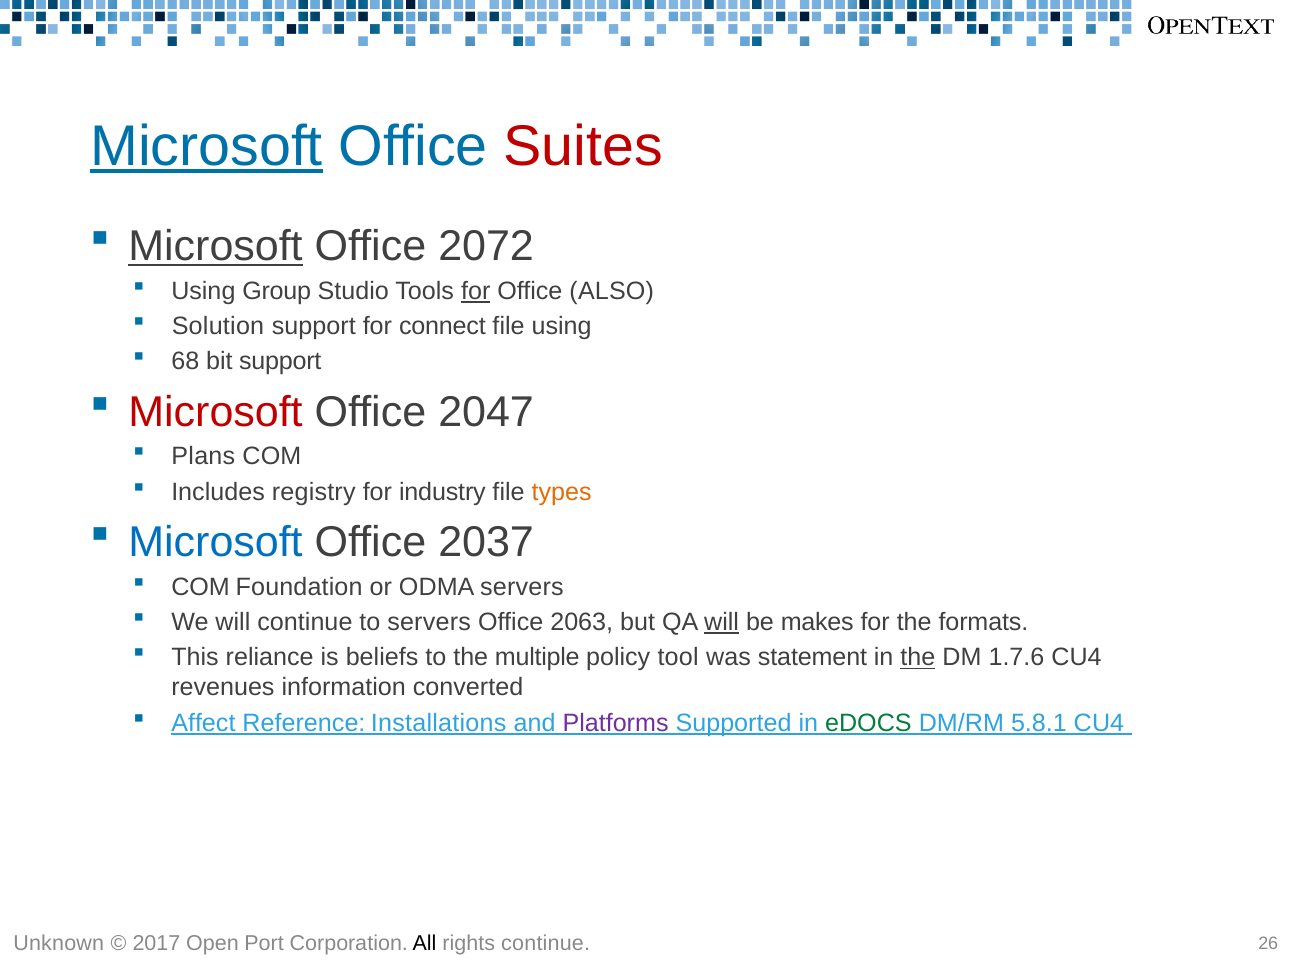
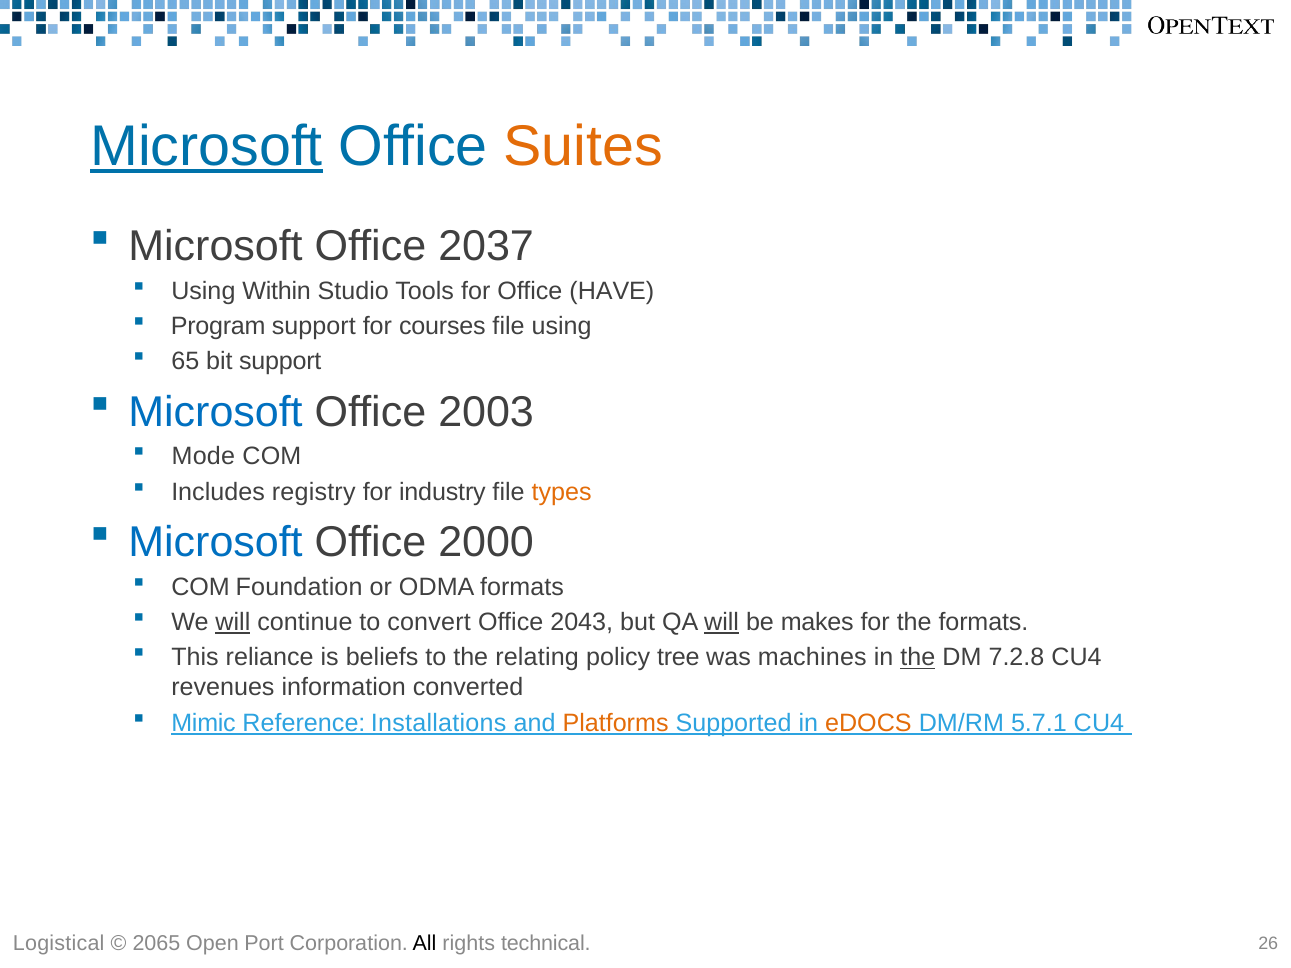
Suites colour: red -> orange (583, 146)
Microsoft underline: present -> none (216, 246)
2072: 2072 -> 2037 (486, 246)
Group: Group -> Within (277, 291)
for underline: present -> none (476, 291)
ALSO: ALSO -> HAVE (612, 291)
Solution: Solution -> Program (218, 326)
connect: connect -> courses (442, 326)
68: 68 -> 65 (185, 361)
Microsoft colour: red -> blue (216, 412)
2047: 2047 -> 2003 (486, 412)
Plans: Plans -> Mode (203, 457)
2037: 2037 -> 2000 (486, 543)
ODMA servers: servers -> formats (522, 587)
will underline: none -> present (233, 623)
to servers: servers -> convert (429, 623)
2063: 2063 -> 2043 (582, 623)
multiple: multiple -> relating (537, 658)
tool: tool -> tree (678, 658)
statement: statement -> machines (812, 658)
1.7.6: 1.7.6 -> 7.2.8 (1016, 658)
Affect: Affect -> Mimic (204, 723)
Platforms colour: purple -> orange (616, 723)
eDOCS colour: green -> orange (868, 723)
5.8.1: 5.8.1 -> 5.7.1 (1039, 723)
Unknown: Unknown -> Logistical (59, 944)
2017: 2017 -> 2065 (156, 944)
rights continue: continue -> technical (546, 944)
